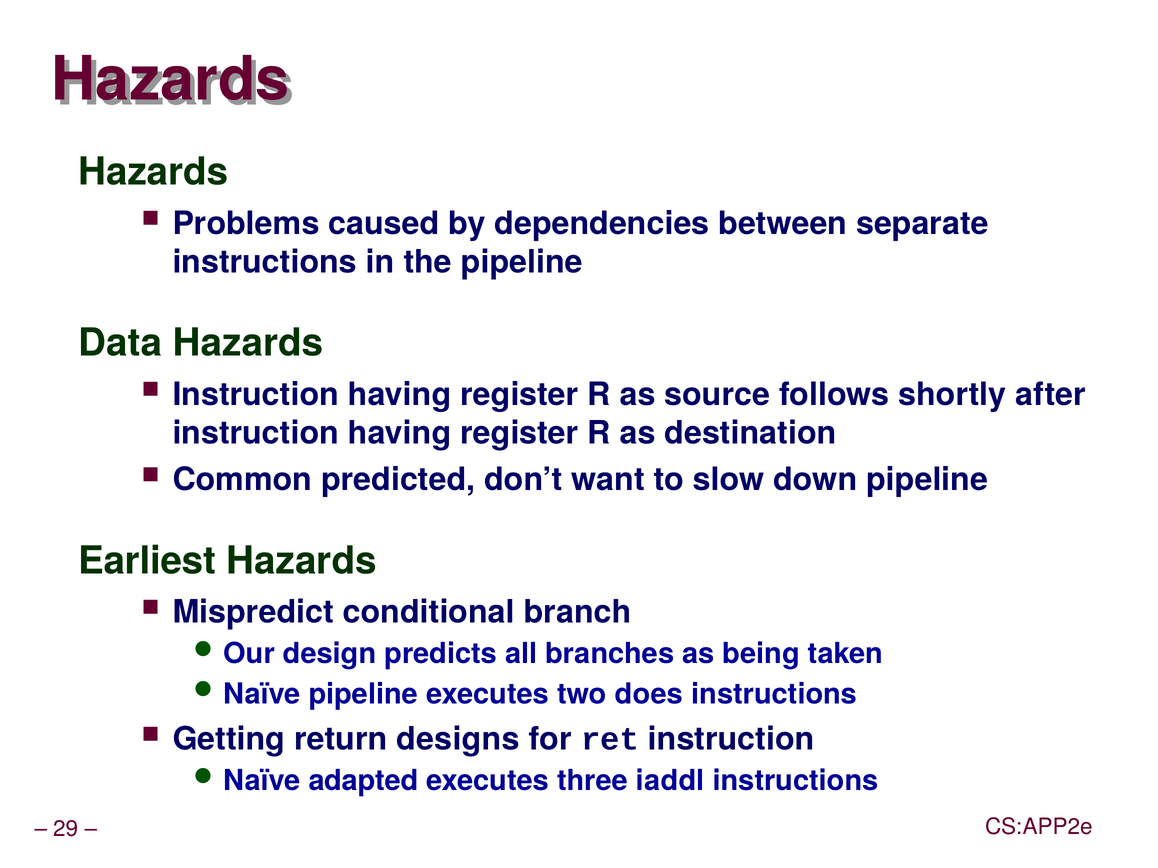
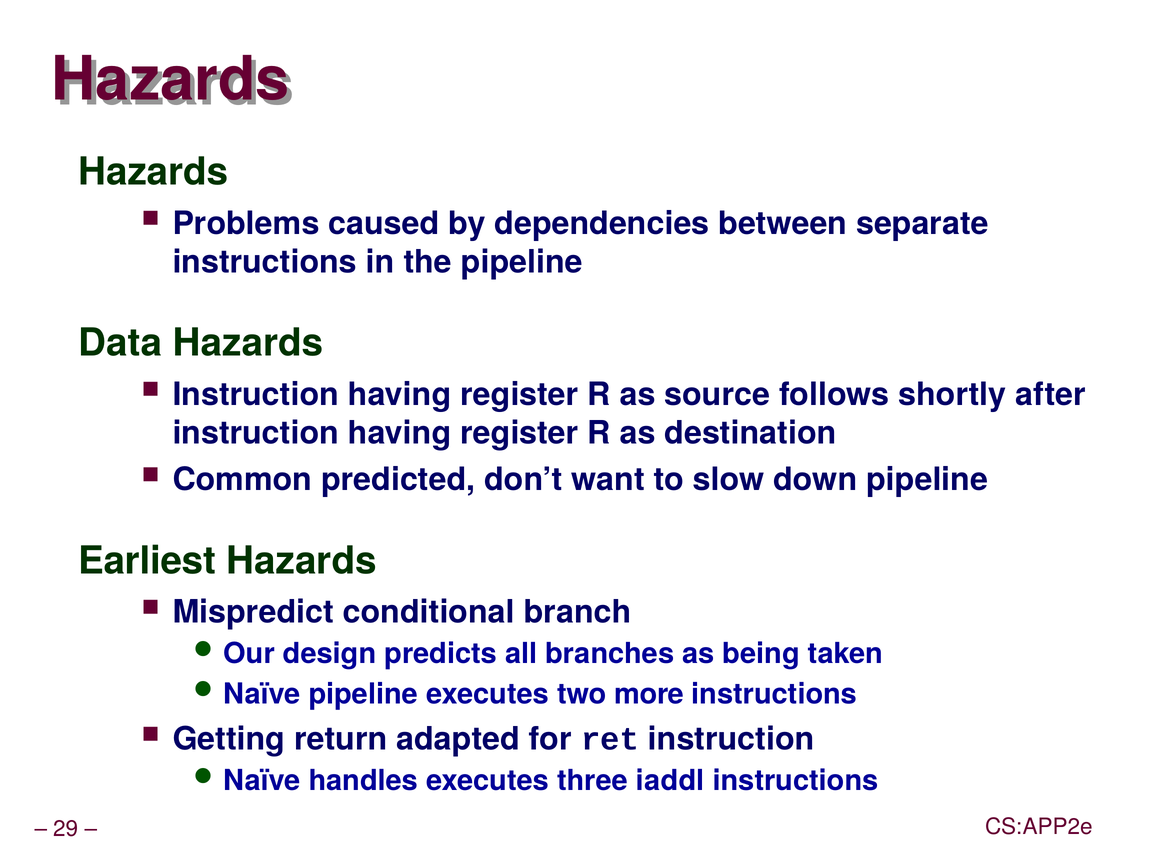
does: does -> more (649, 694)
designs: designs -> adapted (458, 739)
adapted: adapted -> handles (363, 781)
